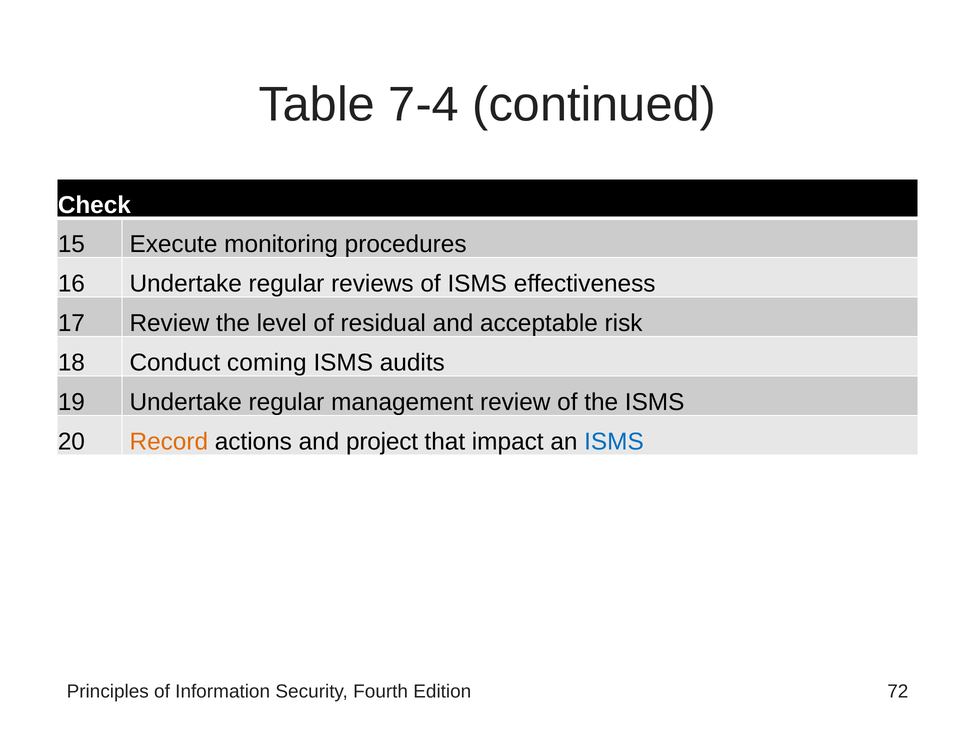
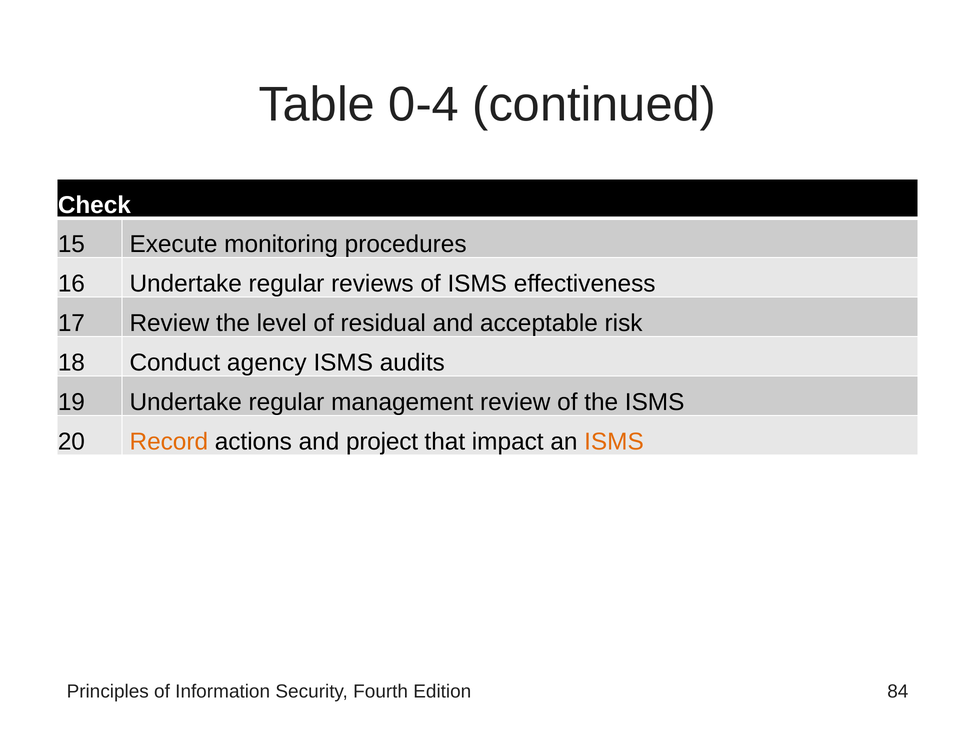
7-4: 7-4 -> 0-4 (424, 105)
coming: coming -> agency (267, 363)
ISMS colour: blue -> orange (614, 442)
72: 72 -> 84 (898, 692)
